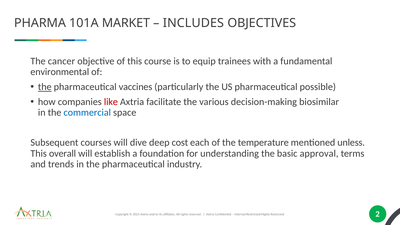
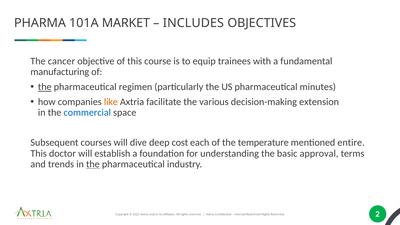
environmental: environmental -> manufacturing (60, 72)
vaccines: vaccines -> regimen (136, 87)
possible: possible -> minutes (318, 87)
like colour: red -> orange (111, 102)
biosimilar: biosimilar -> extension (319, 102)
unless: unless -> entire (351, 143)
overall: overall -> doctor (62, 153)
the underline: none -> present (93, 164)
